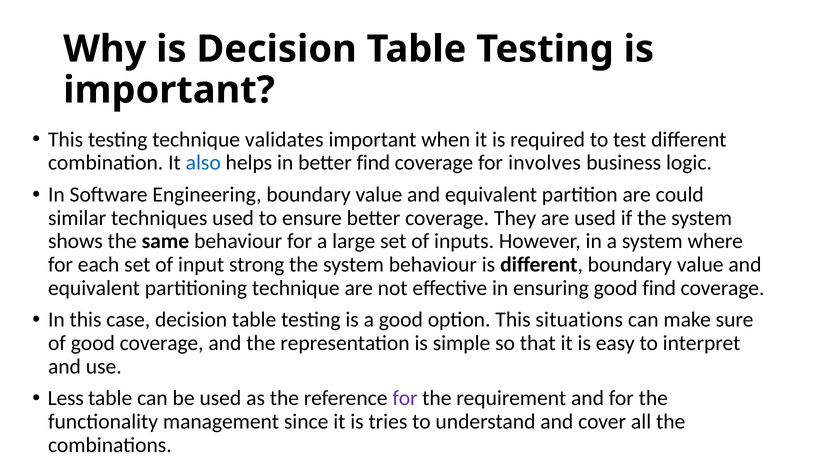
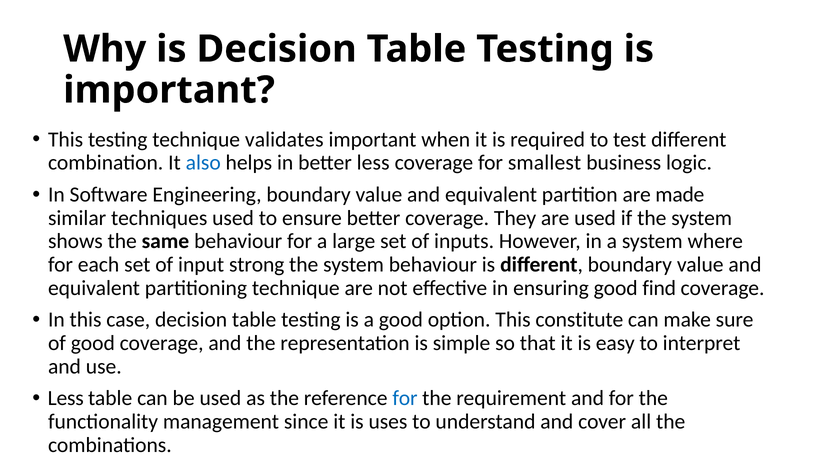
better find: find -> less (373, 163)
involves: involves -> smallest (545, 163)
could: could -> made (680, 195)
situations: situations -> constitute (579, 320)
for colour: purple -> blue (405, 399)
tries: tries -> uses (388, 422)
